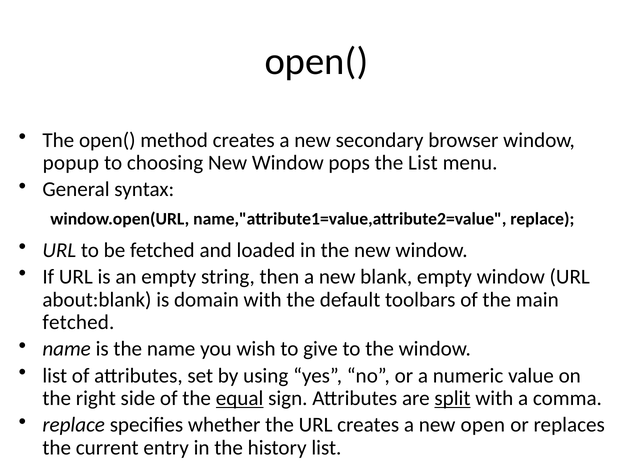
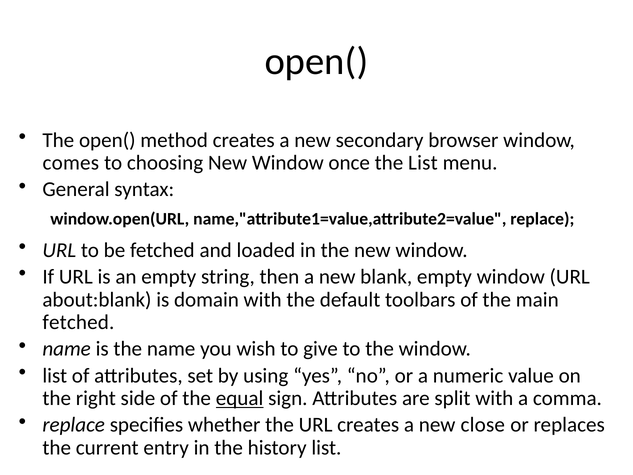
popup: popup -> comes (71, 163)
pops: pops -> once (349, 163)
split underline: present -> none (452, 398)
open: open -> close (483, 425)
